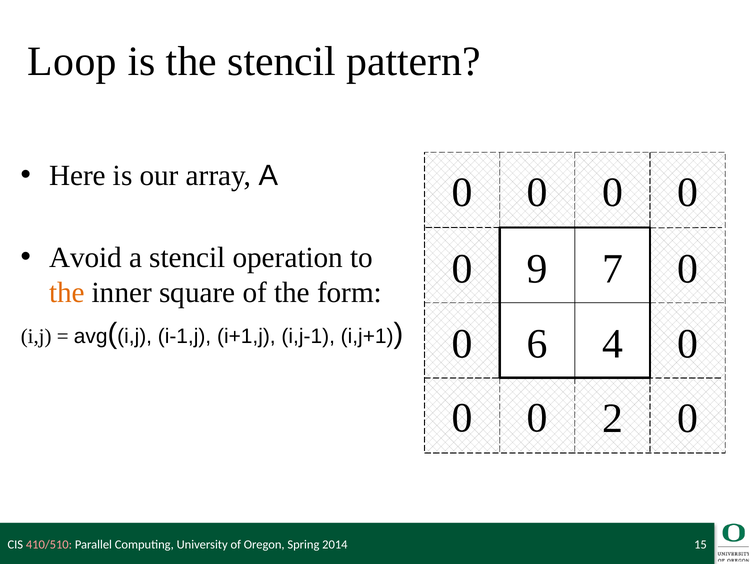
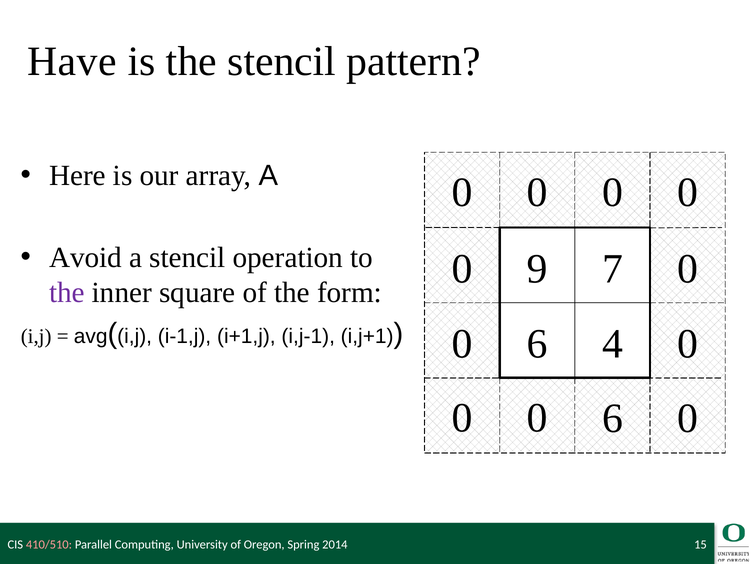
Loop: Loop -> Have (72, 61)
the colour: orange -> purple (67, 293)
2: 2 -> 6 (612, 418)
